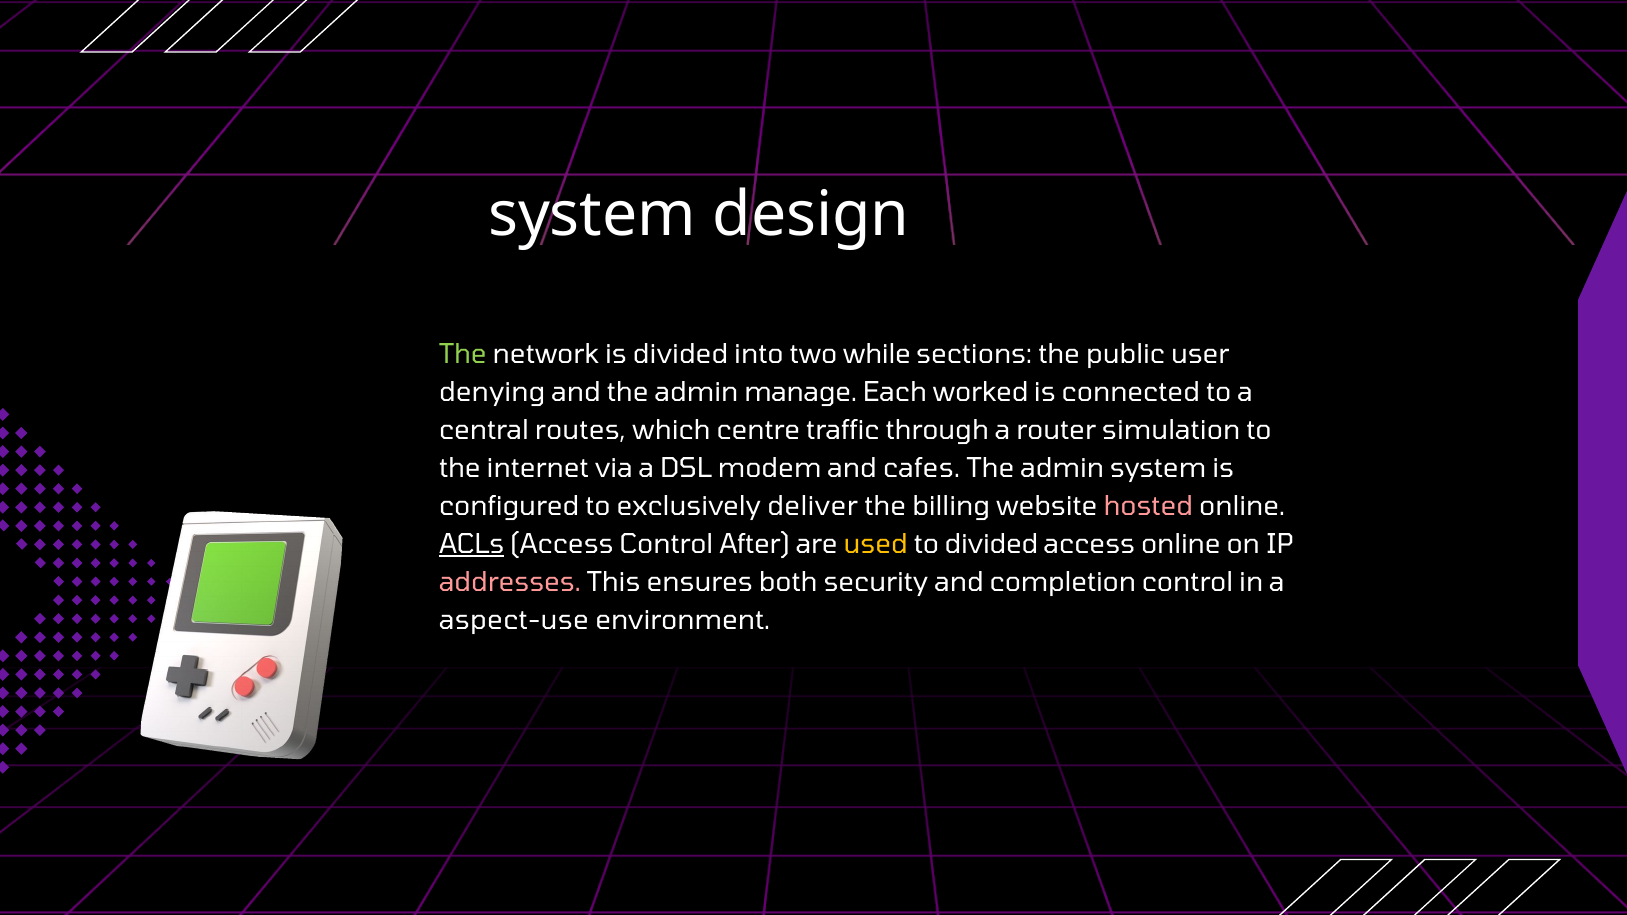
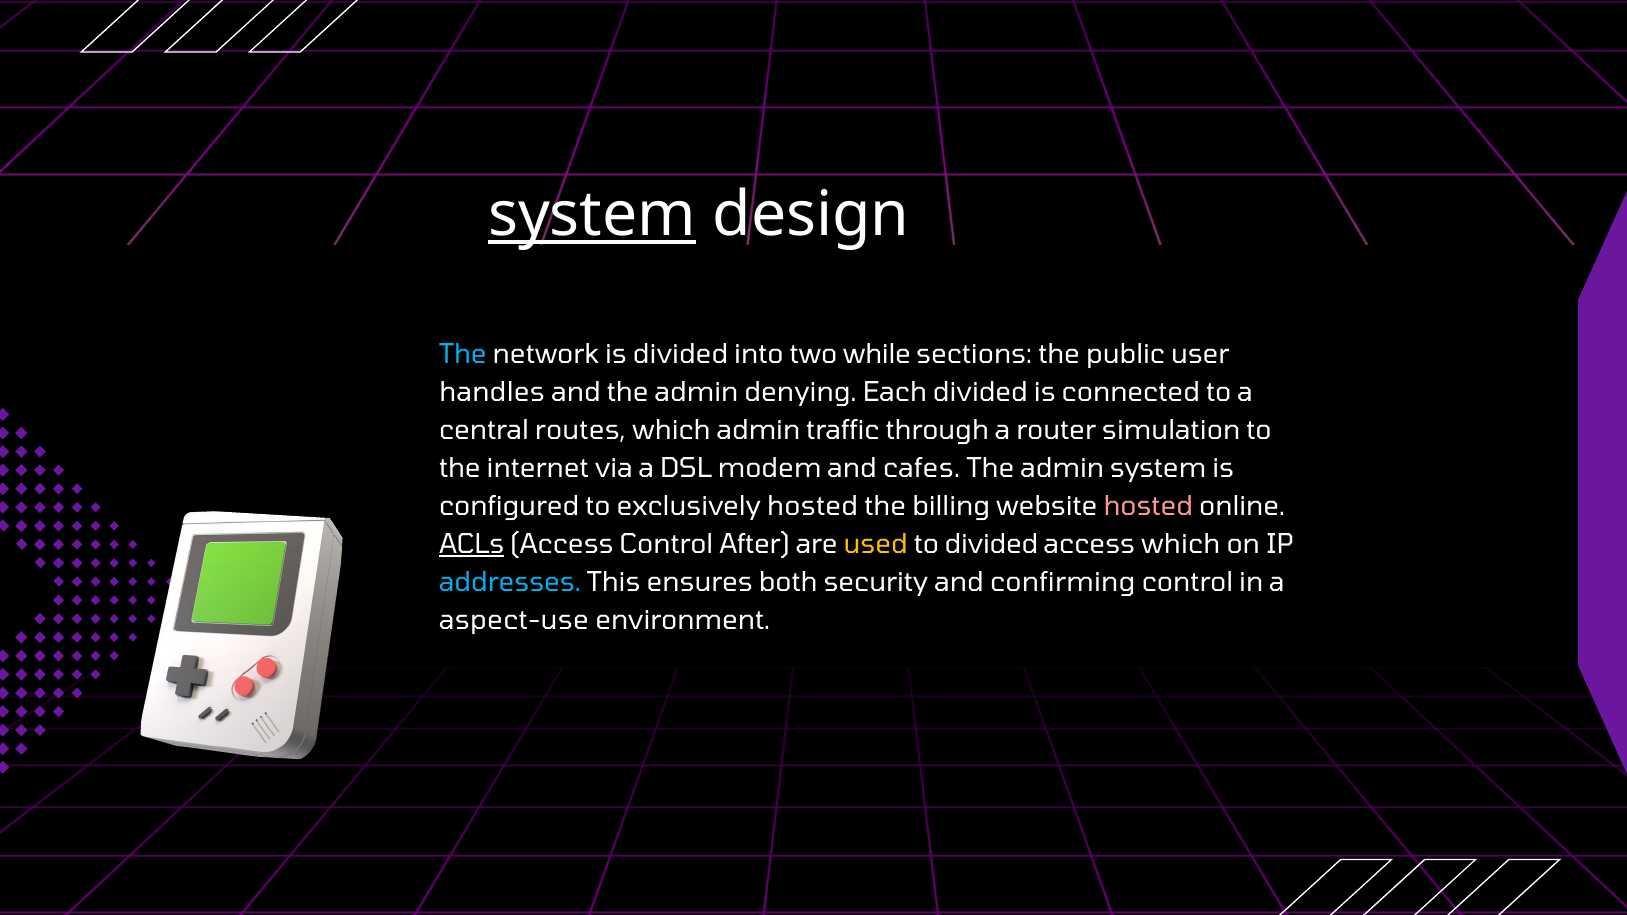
system underline: none -> present (592, 215)
The colour: light green -> light blue (463, 355)
denying: denying -> handles (492, 393)
manage: manage -> denying (801, 393)
Each worked: worked -> divided (980, 393)
which centre: centre -> admin (758, 431)
exclusively deliver: deliver -> hosted (813, 507)
access online: online -> which (1181, 544)
addresses colour: pink -> light blue (510, 582)
completion: completion -> confirming (1063, 582)
